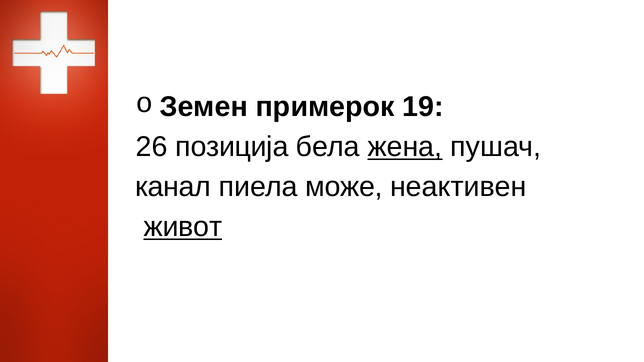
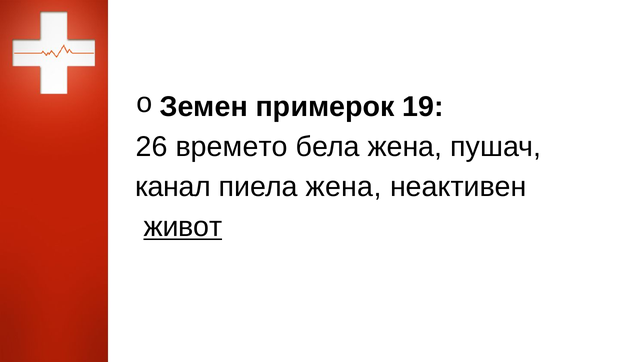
позиција: позиција -> времето (232, 147)
жена underline: present -> none (405, 147)
пиела може: може -> жена (344, 187)
